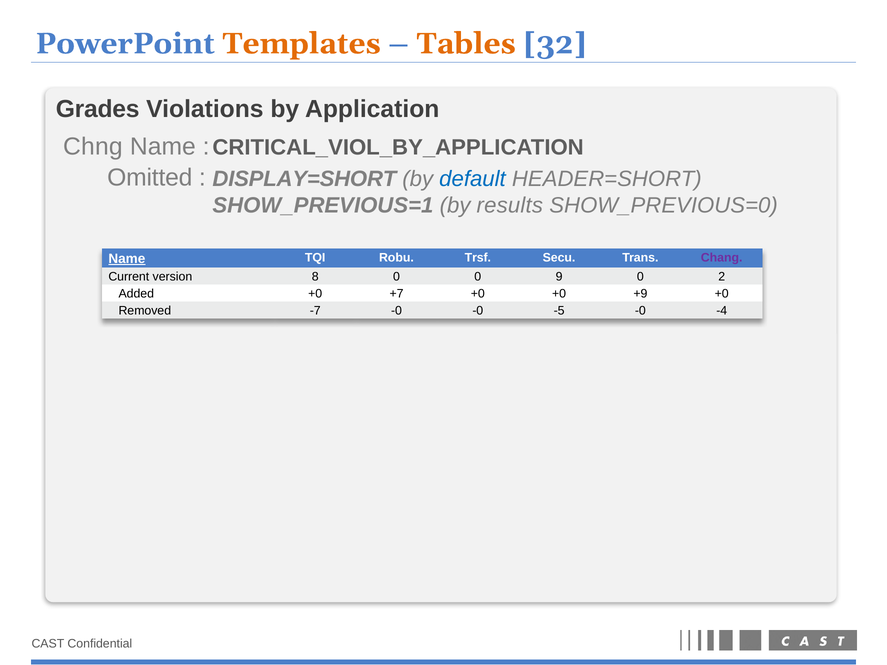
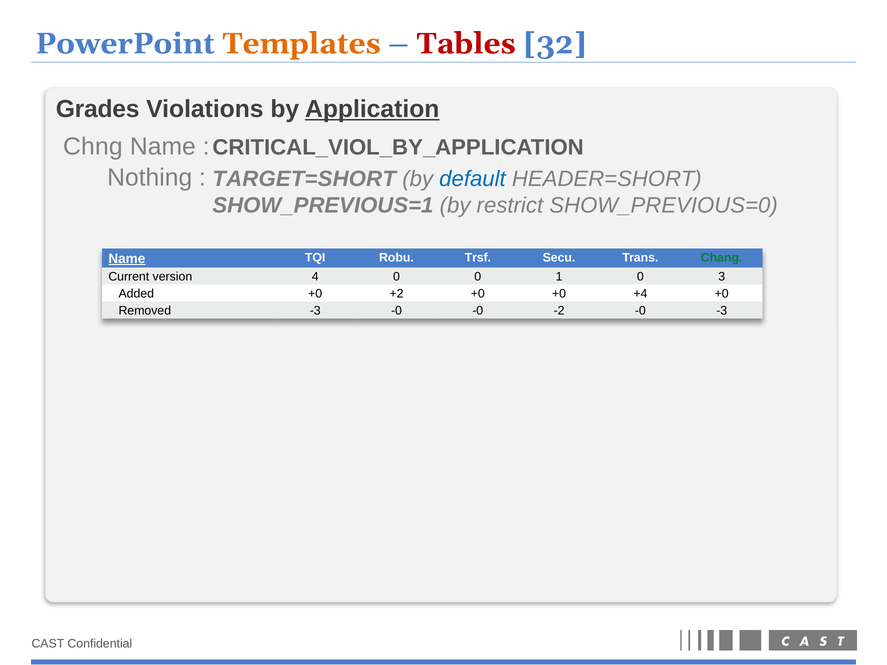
Tables colour: orange -> red (466, 44)
Application underline: none -> present (372, 109)
Omitted: Omitted -> Nothing (150, 178)
DISPLAY=SHORT: DISPLAY=SHORT -> TARGET=SHORT (304, 179)
results: results -> restrict (510, 206)
Chang colour: purple -> green (722, 258)
8: 8 -> 4 (315, 277)
9: 9 -> 1 (559, 277)
2: 2 -> 3 (722, 277)
+7: +7 -> +2 (397, 294)
+9: +9 -> +4 (640, 294)
Removed -7: -7 -> -3 (315, 311)
-5: -5 -> -2 (559, 311)
-0 -4: -4 -> -3 (722, 311)
